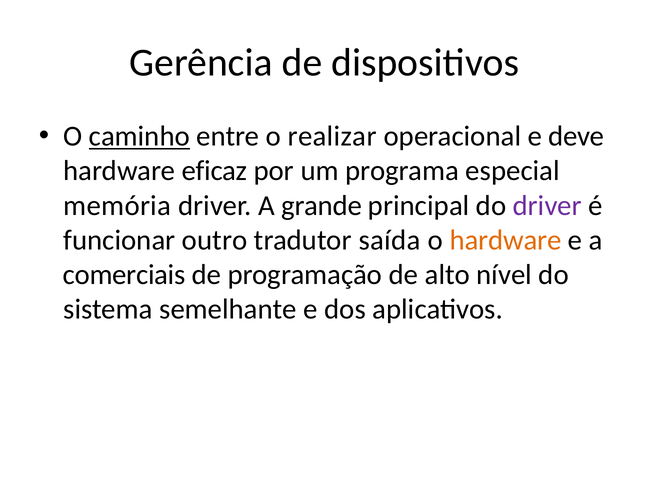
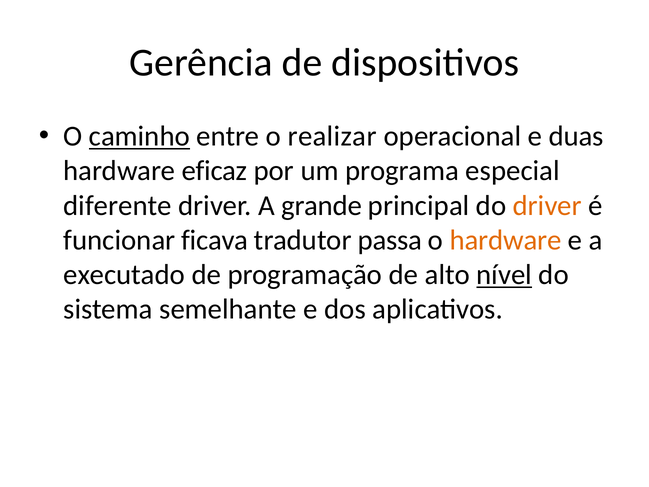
deve: deve -> duas (576, 136)
memória: memória -> diferente (117, 205)
driver colour: purple -> orange (547, 205)
outro: outro -> ficava (215, 240)
saída: saída -> passa (390, 240)
comerciais: comerciais -> executado (124, 275)
nível underline: none -> present (504, 275)
